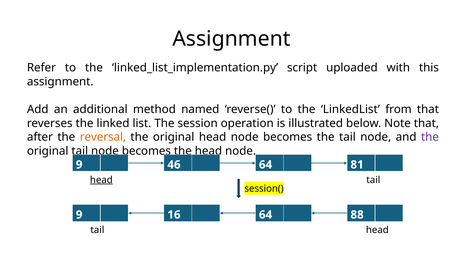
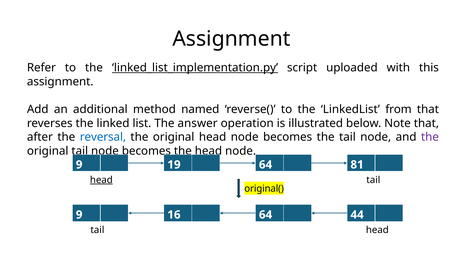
linked_list_implementation.py underline: none -> present (195, 68)
session: session -> answer (198, 124)
reversal colour: orange -> blue (103, 137)
46: 46 -> 19 (174, 165)
session(: session( -> original( (264, 189)
88: 88 -> 44 (357, 215)
